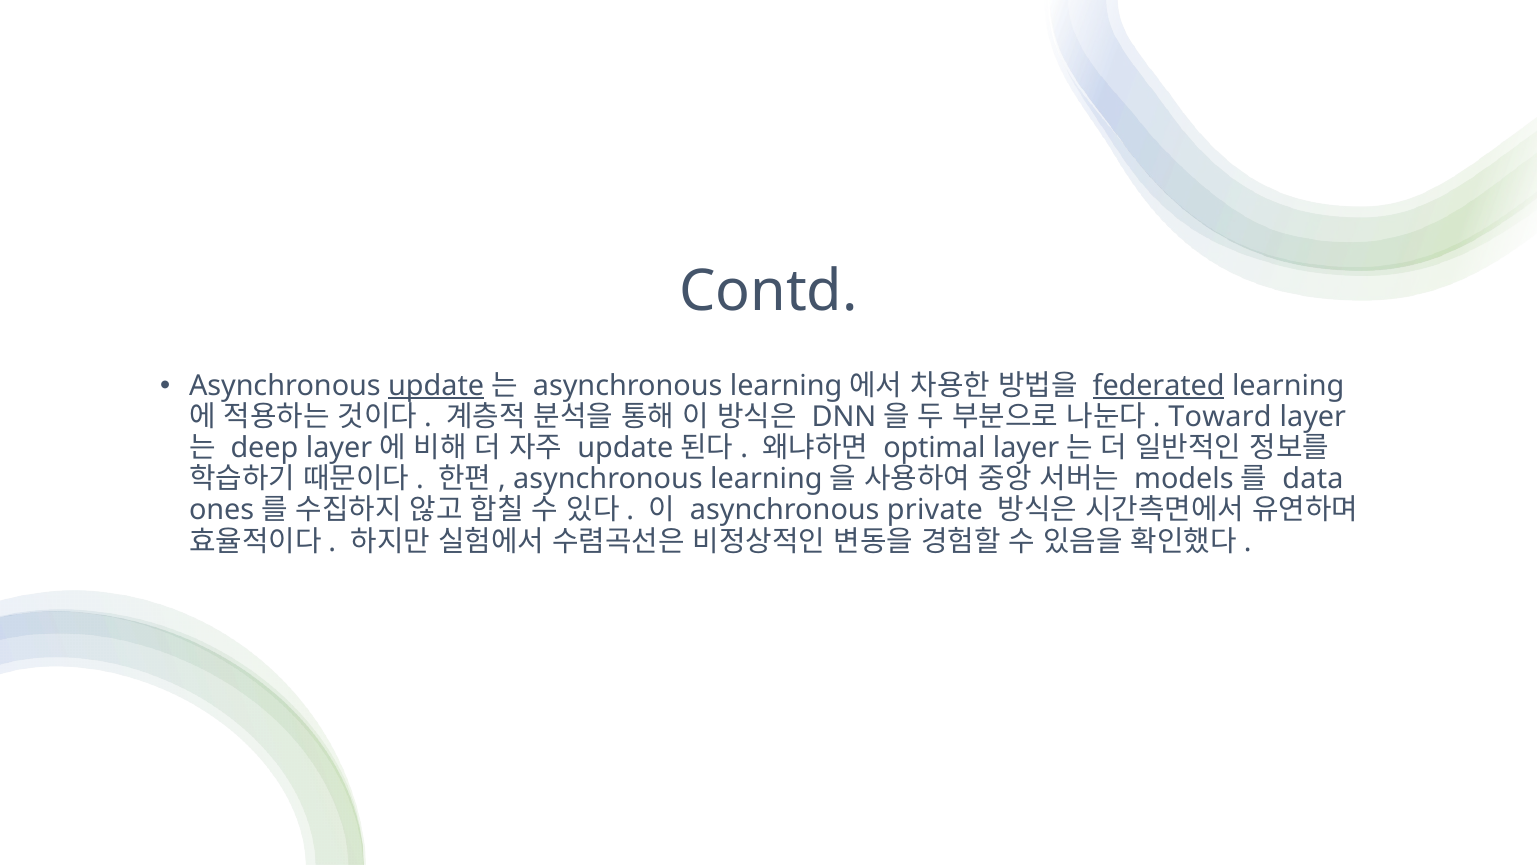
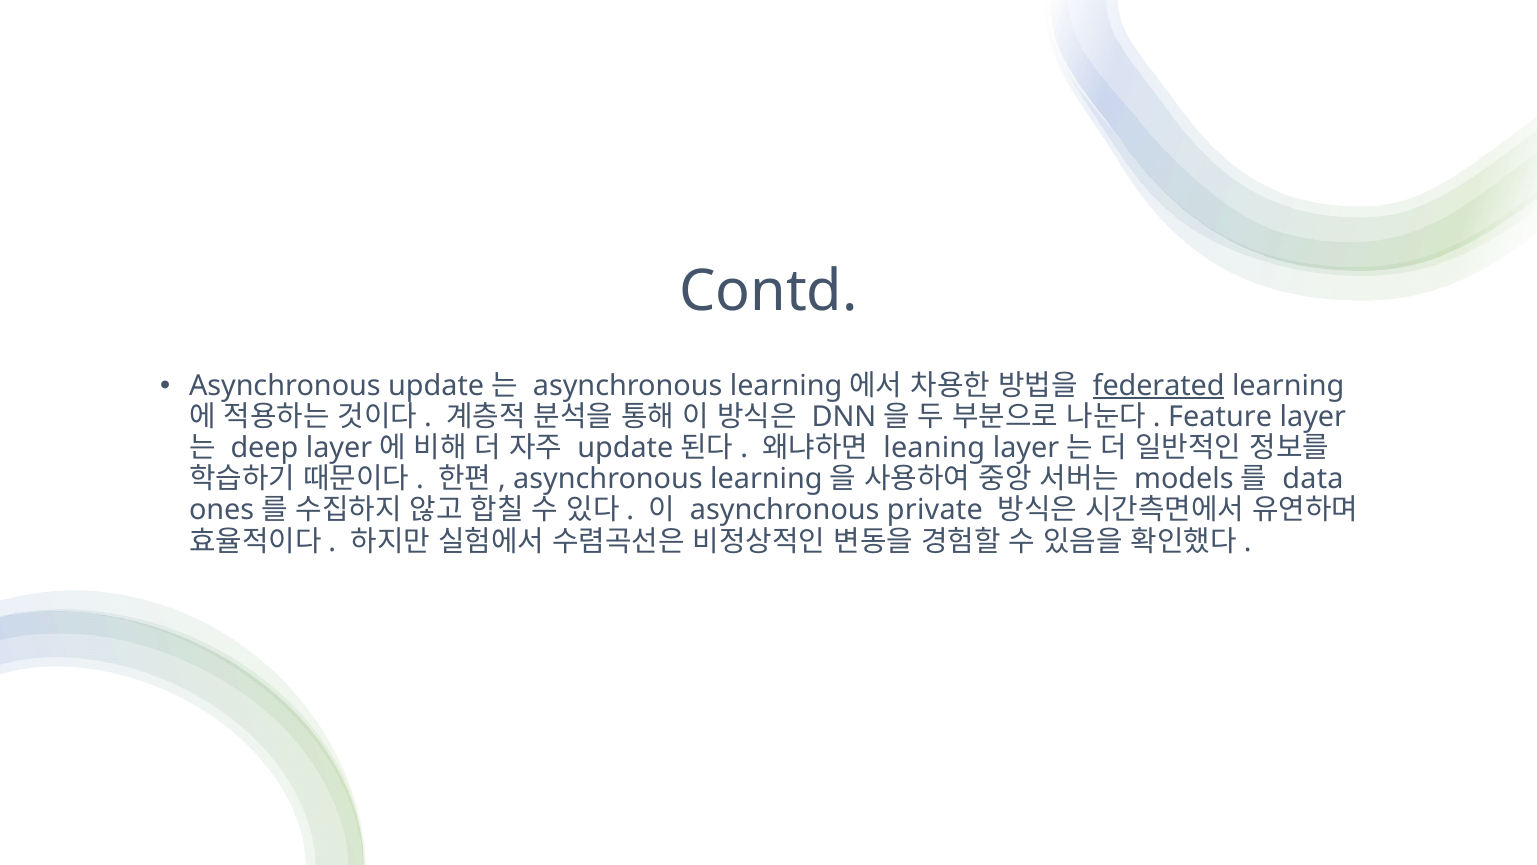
update underline: present -> none (436, 386)
Toward: Toward -> Feature (1220, 417)
optimal: optimal -> leaning (934, 448)
